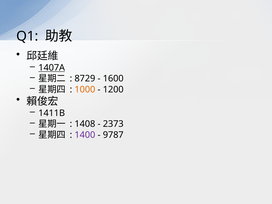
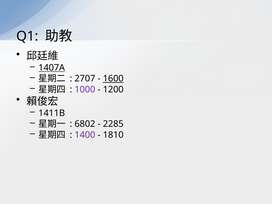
8729: 8729 -> 2707 (85, 79)
1600 underline: none -> present (113, 79)
1000 colour: orange -> purple (85, 89)
1408: 1408 -> 6802 (85, 124)
2373: 2373 -> 2285 (113, 124)
9787: 9787 -> 1810 (113, 135)
